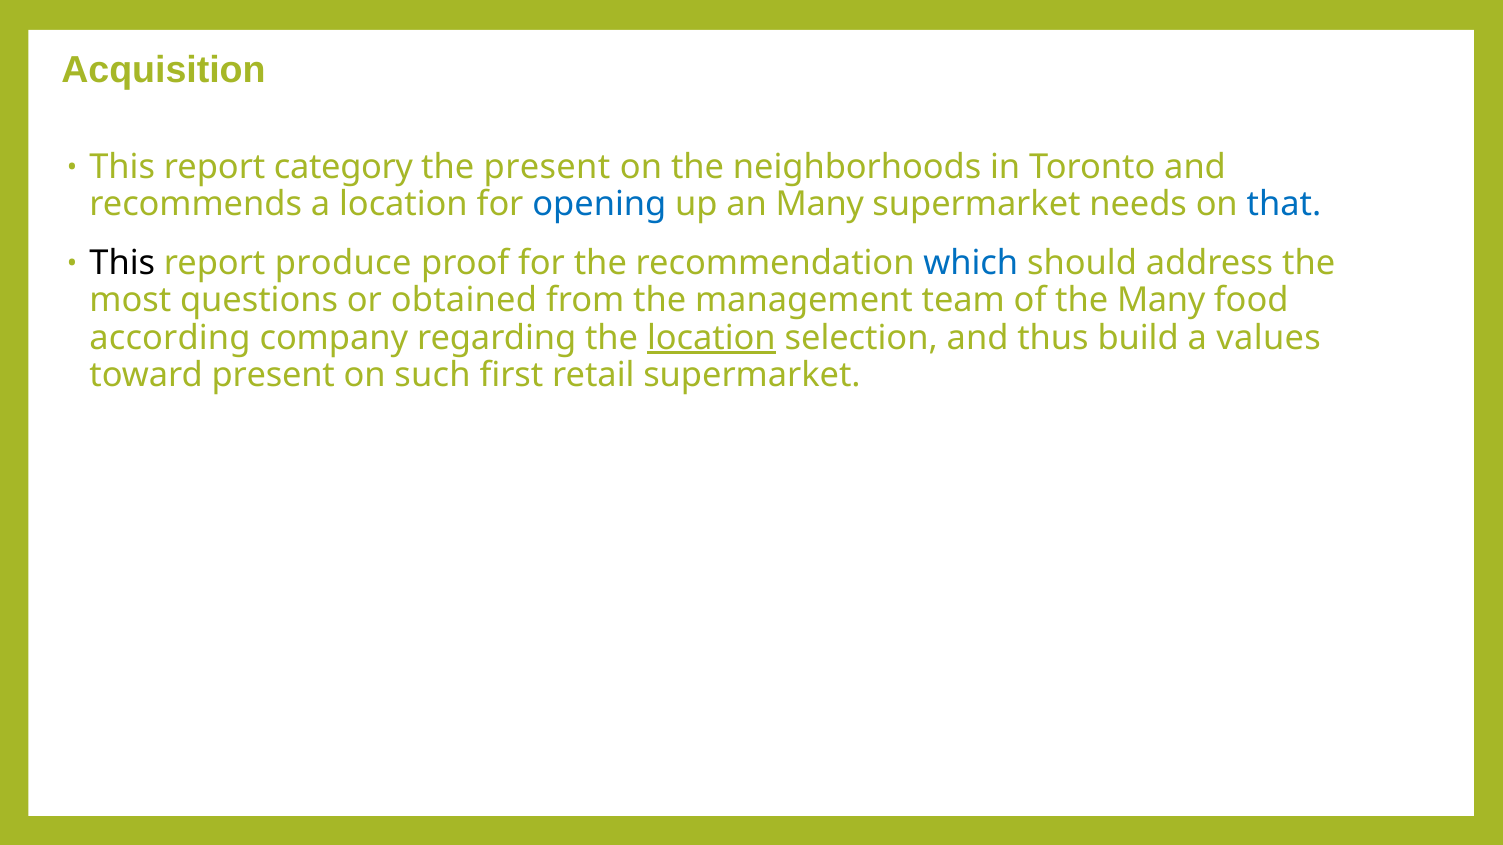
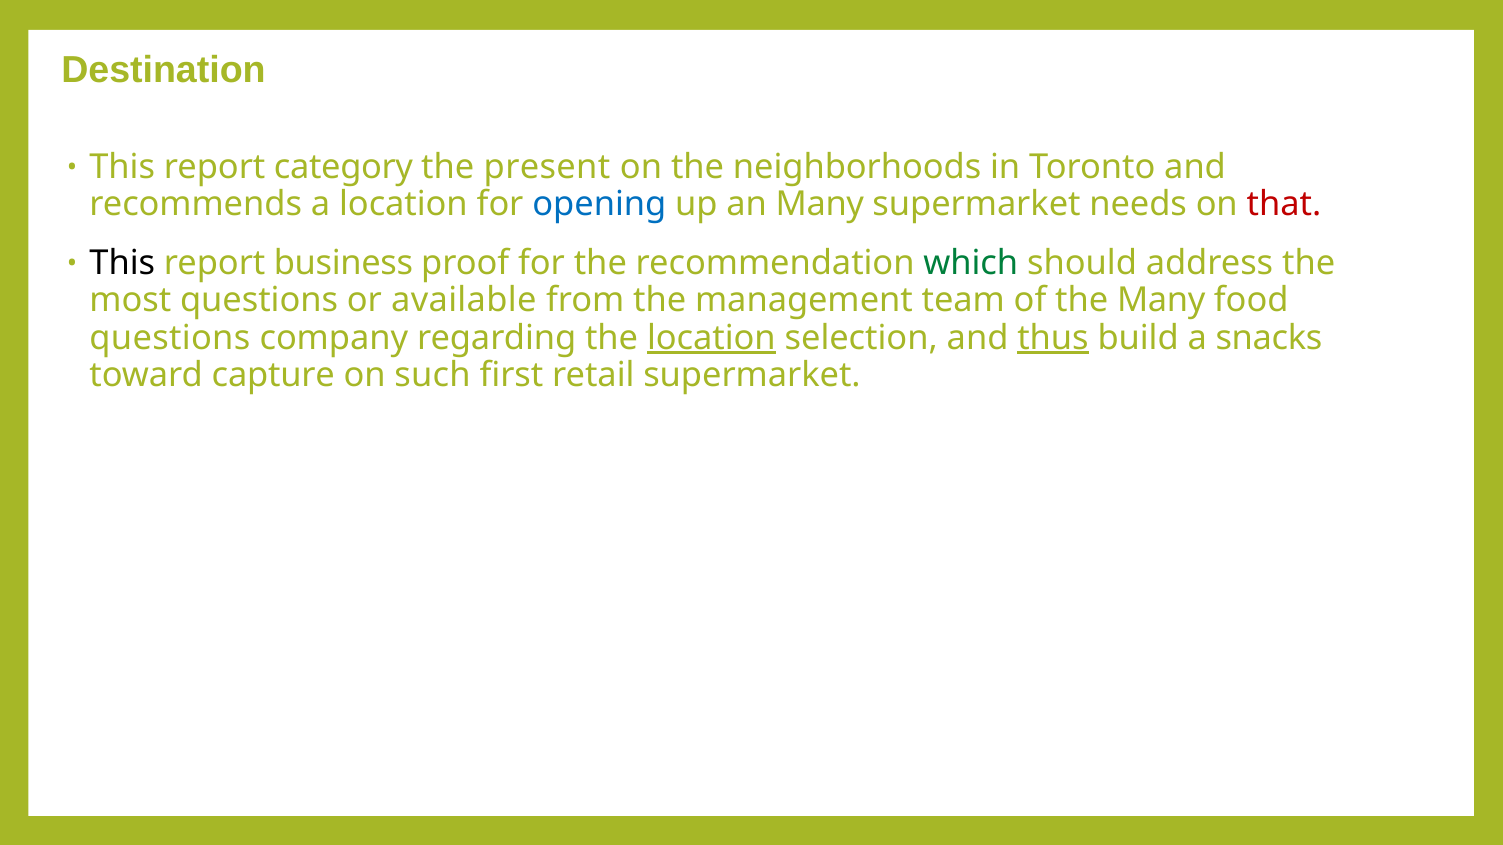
Acquisition: Acquisition -> Destination (163, 70)
that colour: blue -> red (1284, 205)
produce: produce -> business (343, 264)
which colour: blue -> green (971, 264)
obtained: obtained -> available (464, 301)
according: according -> questions (170, 338)
thus underline: none -> present (1053, 338)
values: values -> snacks (1269, 338)
toward present: present -> capture (273, 375)
